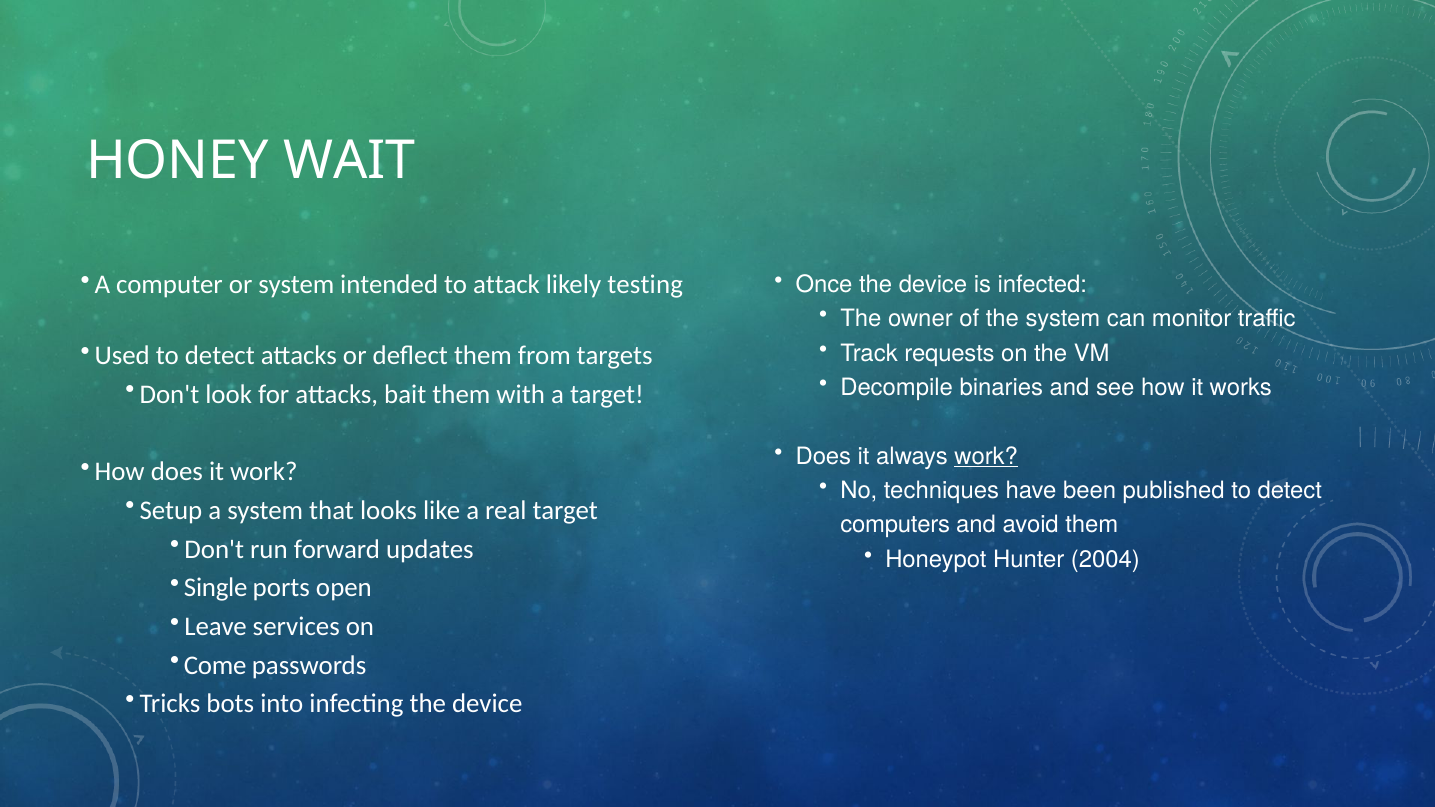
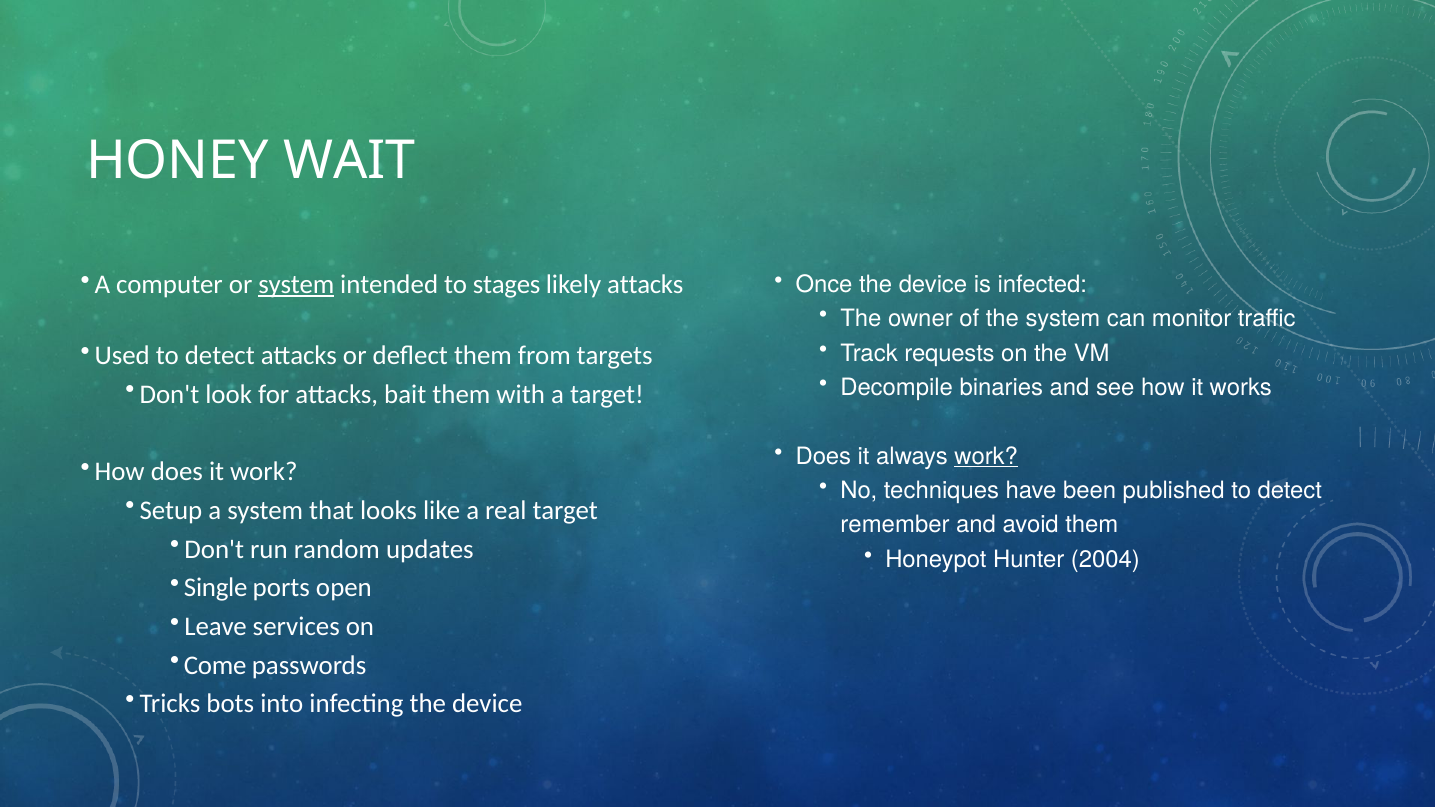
system underline: none -> present (296, 285)
attack: attack -> stages (507, 285)
likely testing: testing -> attacks (645, 285)
computers: computers -> remember (895, 525)
forward: forward -> random (337, 549)
